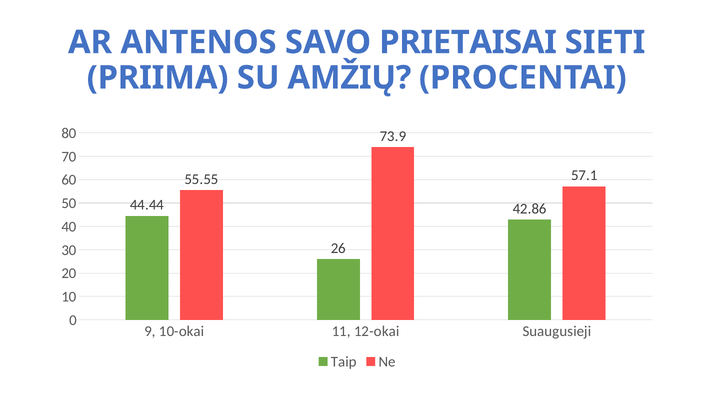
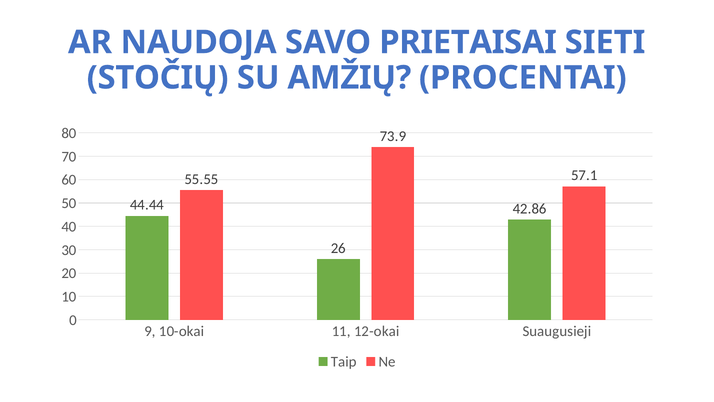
ANTENOS: ANTENOS -> NAUDOJA (199, 42)
PRIIMA: PRIIMA -> STOČIŲ (158, 78)
